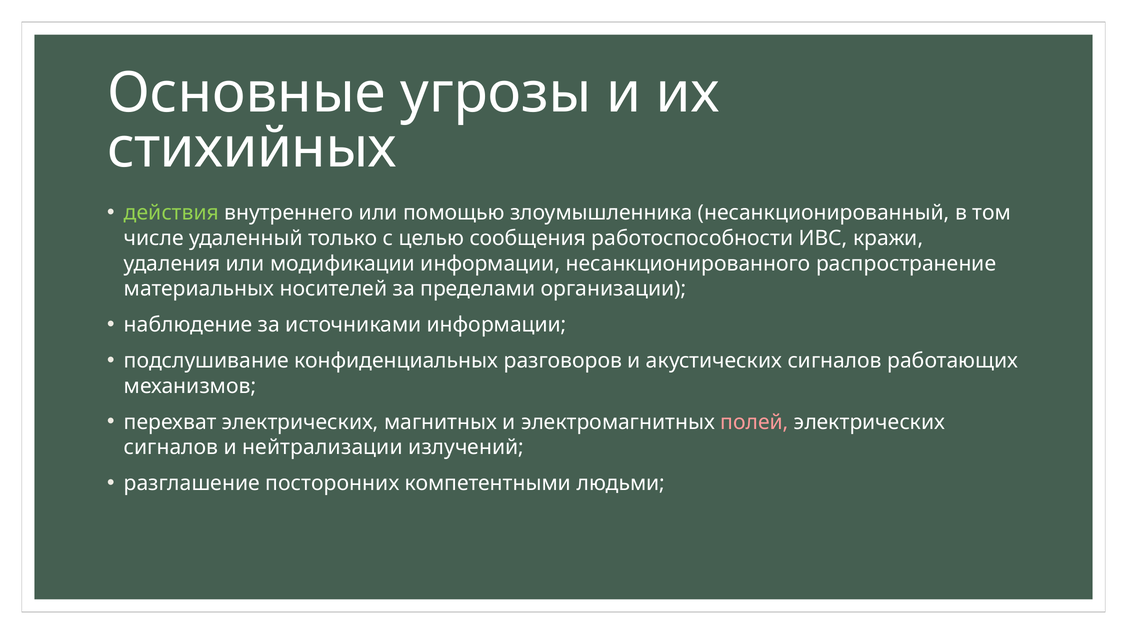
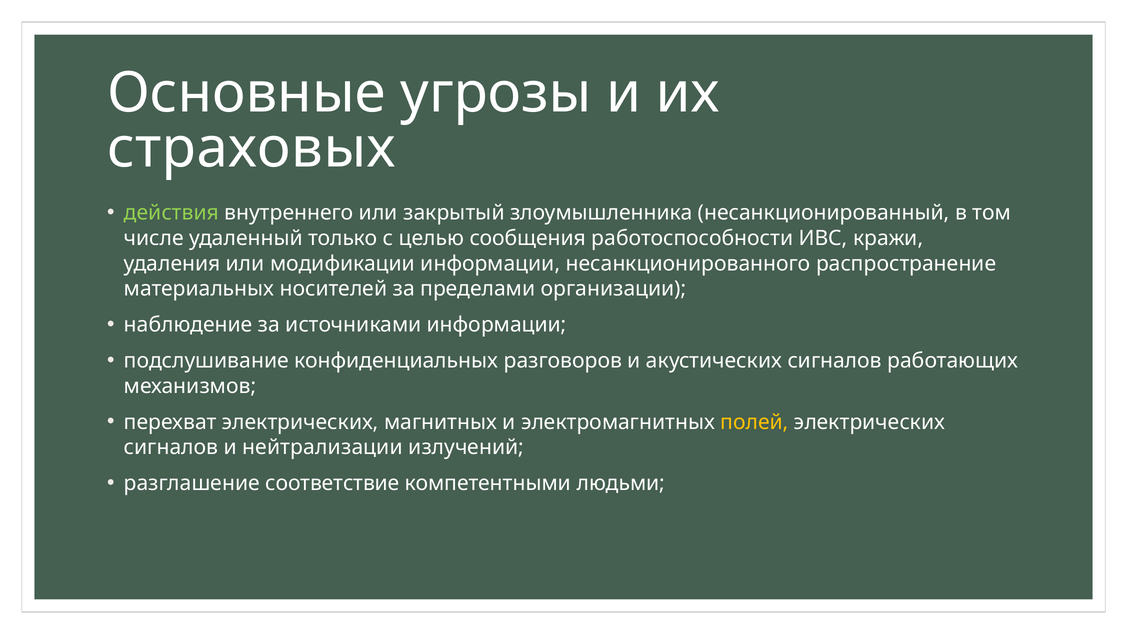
стихийных: стихийных -> страховых (251, 148)
помощью: помощью -> закрытый (454, 213)
полей colour: pink -> yellow (754, 422)
посторонних: посторонних -> соответствие (332, 483)
